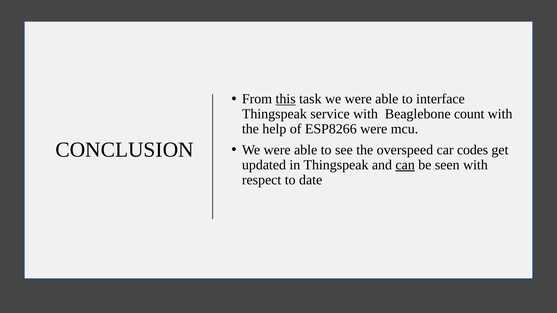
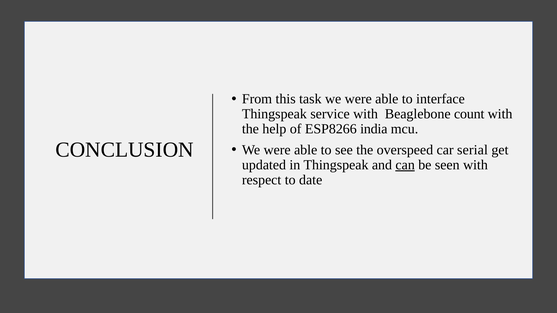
this underline: present -> none (286, 99)
ESP8266 were: were -> india (374, 129)
codes: codes -> serial (472, 150)
